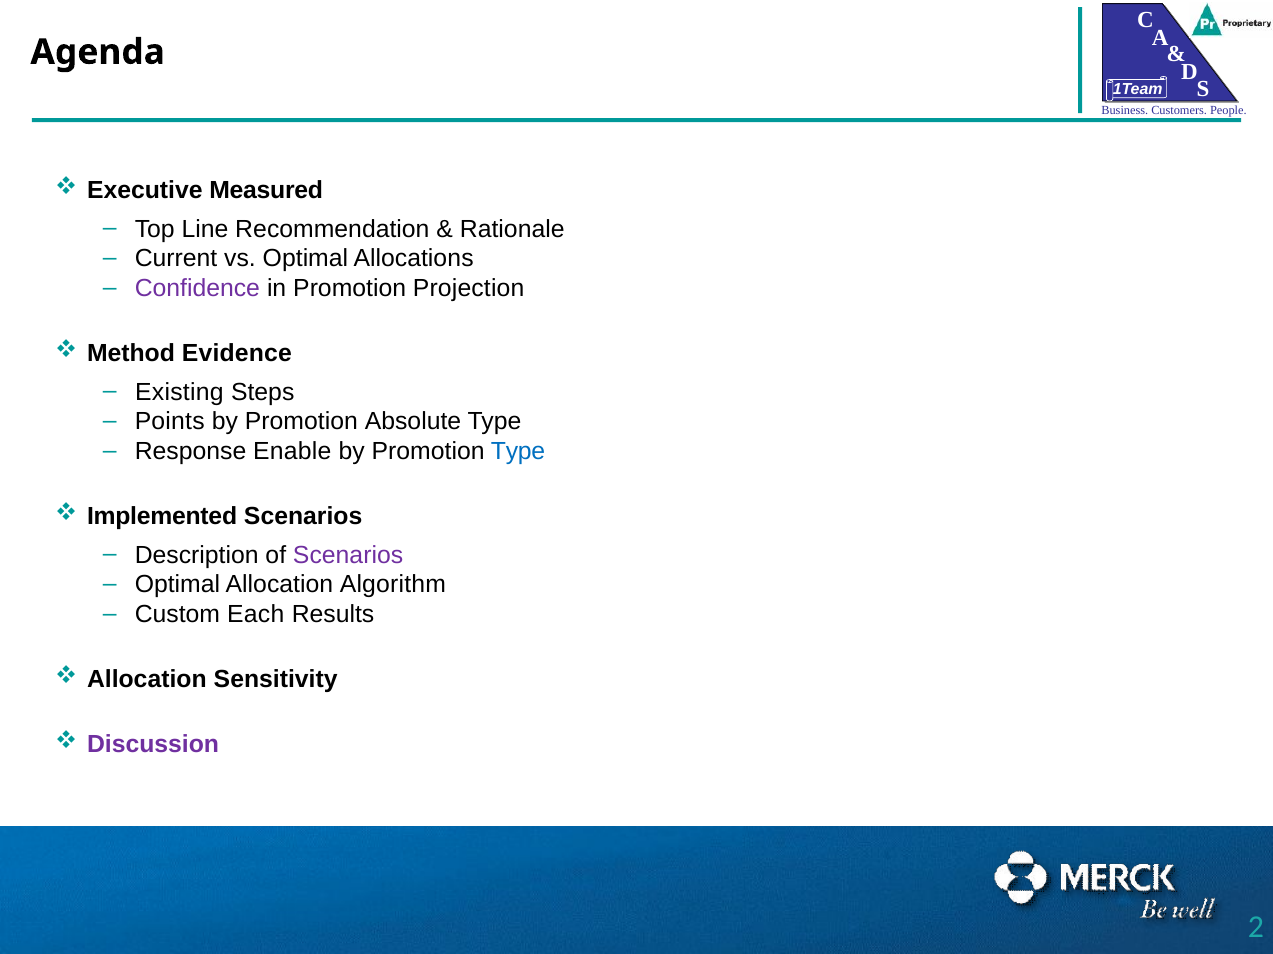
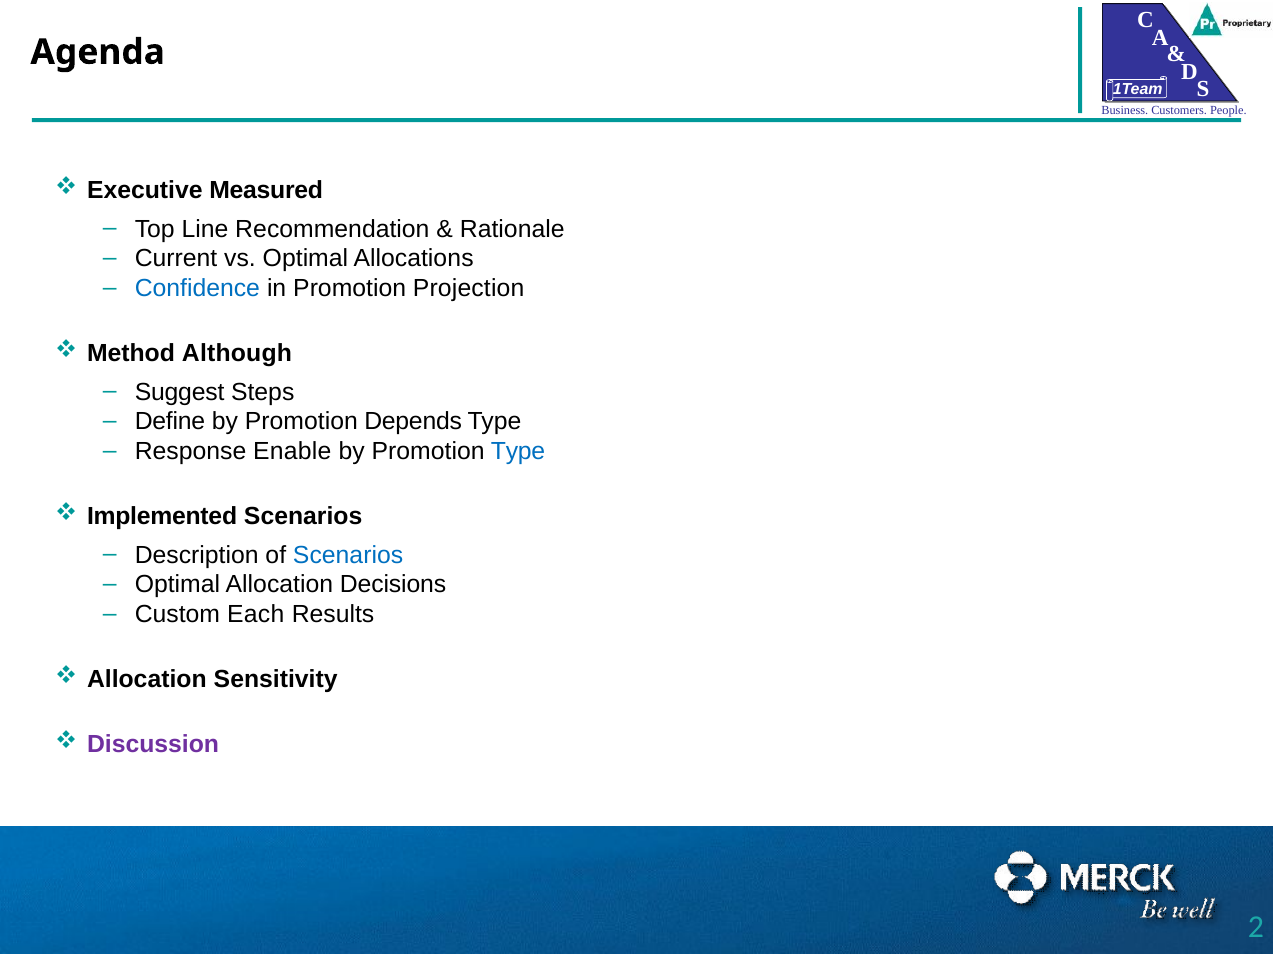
Confidence colour: purple -> blue (197, 289)
Evidence: Evidence -> Although (237, 354)
Existing: Existing -> Suggest (180, 392)
Points: Points -> Define (170, 422)
Absolute: Absolute -> Depends (413, 422)
Scenarios colour: purple -> blue (348, 555)
Algorithm: Algorithm -> Decisions (393, 585)
